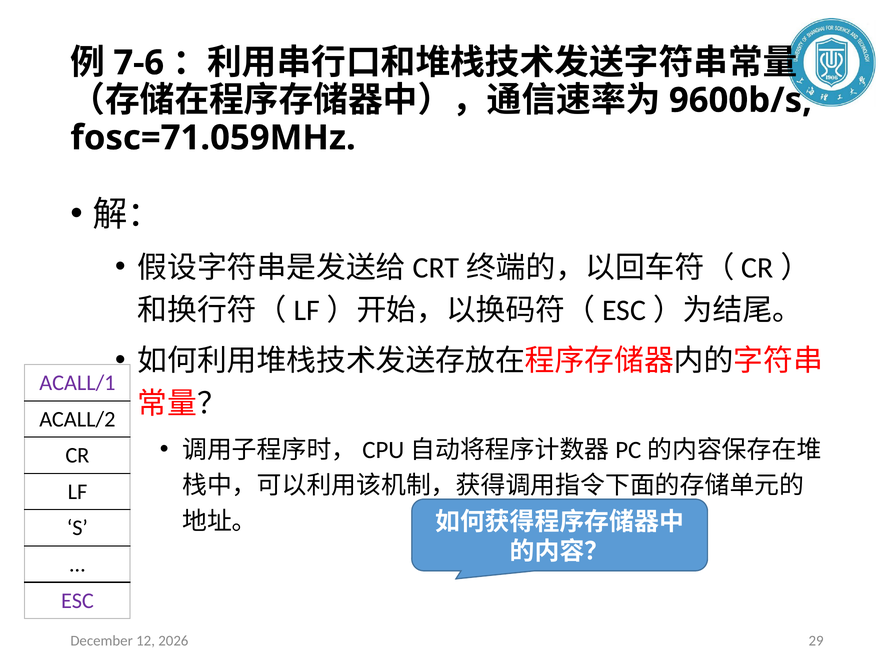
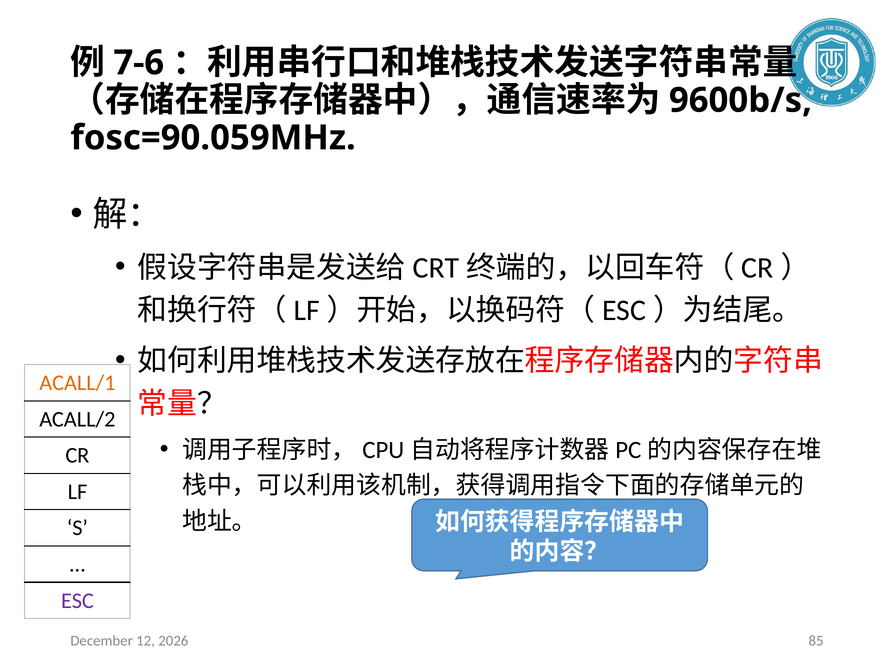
fosc=71.059MHz: fosc=71.059MHz -> fosc=90.059MHz (213, 138)
ACALL/1 colour: purple -> orange (77, 383)
29: 29 -> 85 (816, 640)
